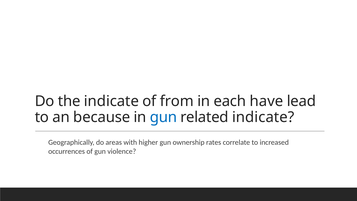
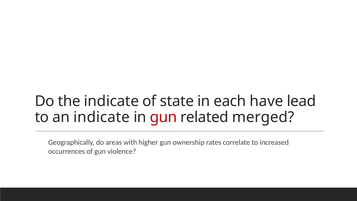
from: from -> state (177, 101)
an because: because -> indicate (102, 117)
gun colour: blue -> red (164, 117)
related indicate: indicate -> merged (263, 117)
